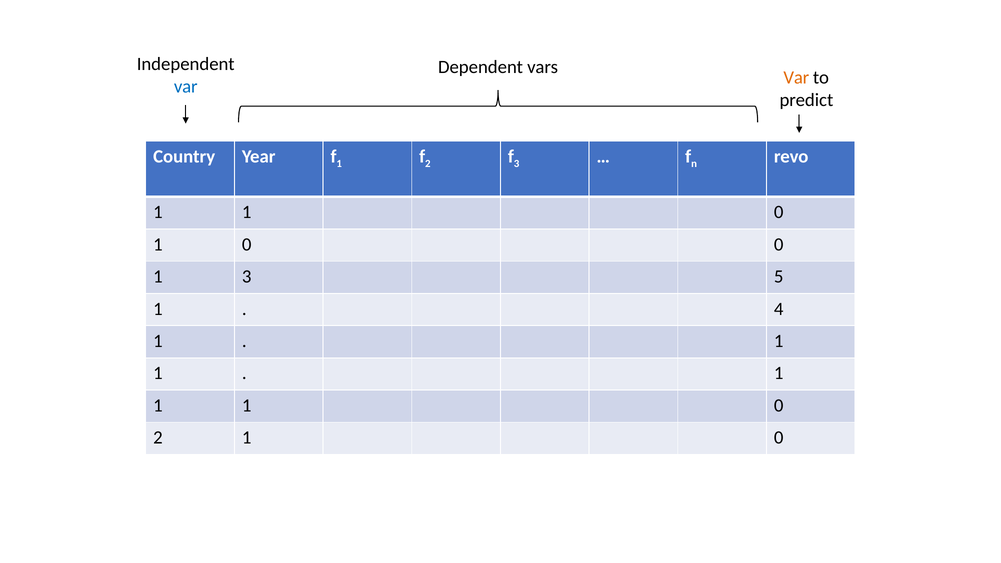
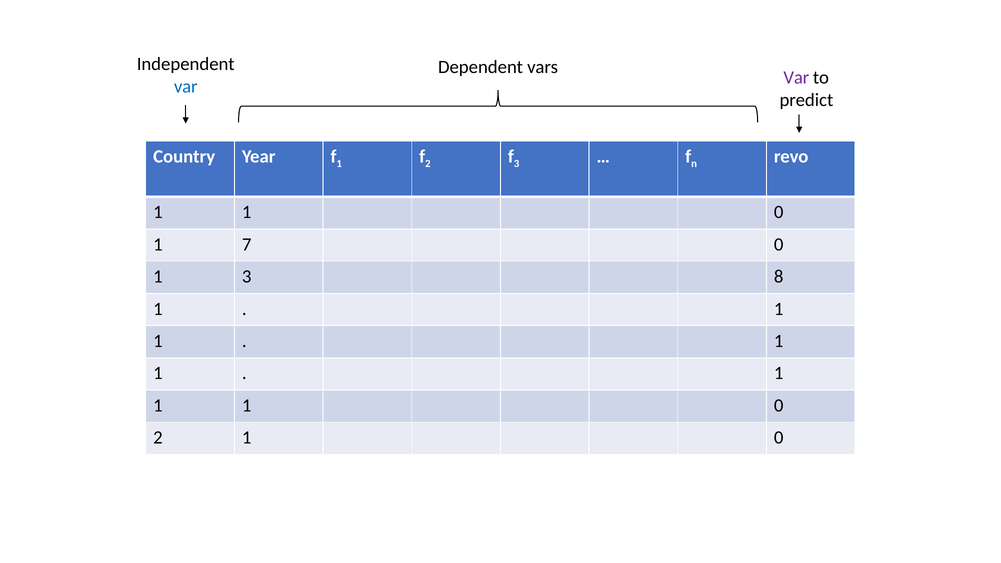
Var colour: orange -> purple (796, 77)
0: 0 -> 7 (247, 244)
5: 5 -> 8 (779, 277)
4: 4 -> 1 (779, 309)
